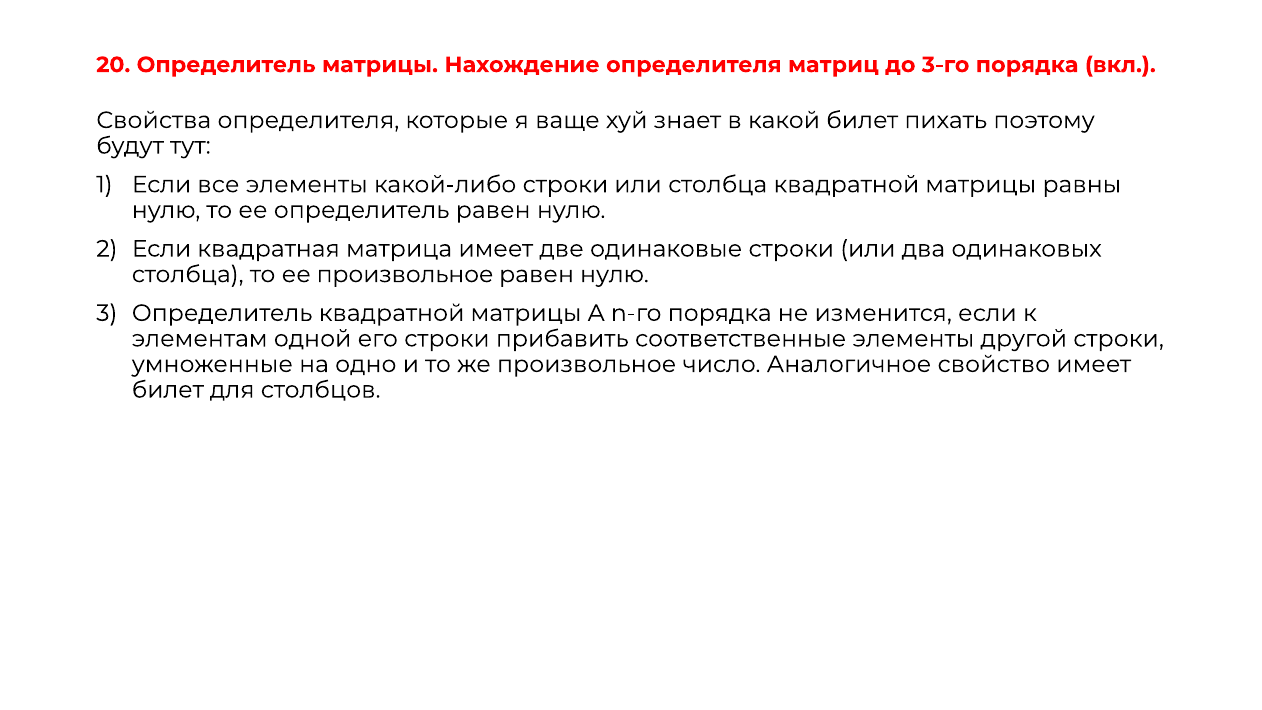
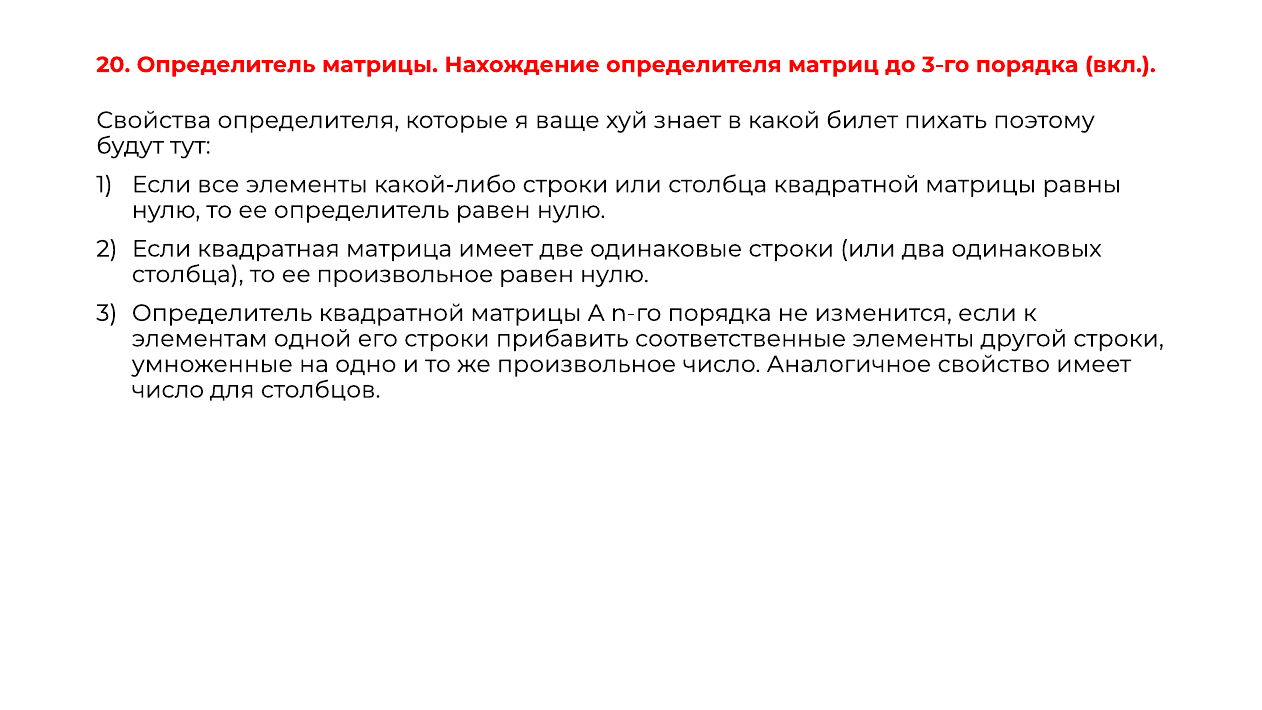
билет: билет -> число (168, 390)
